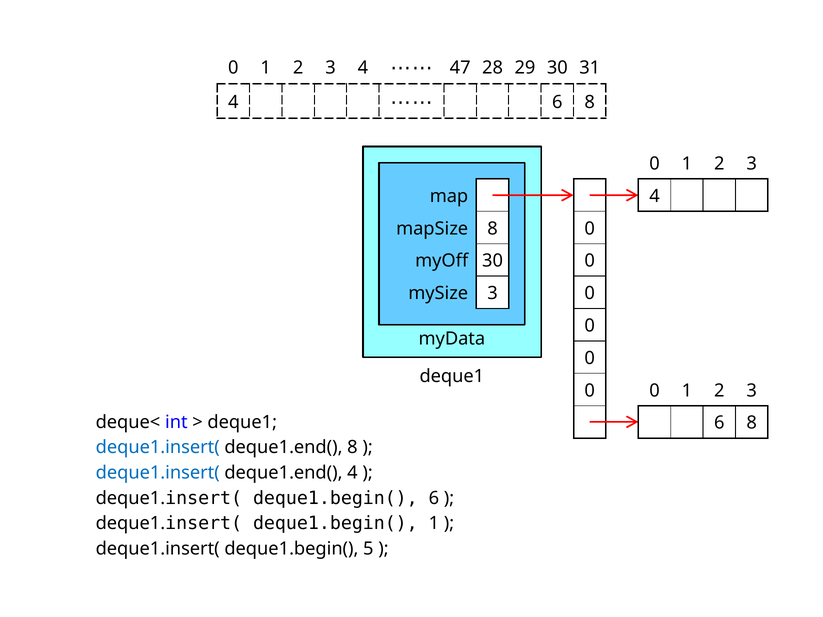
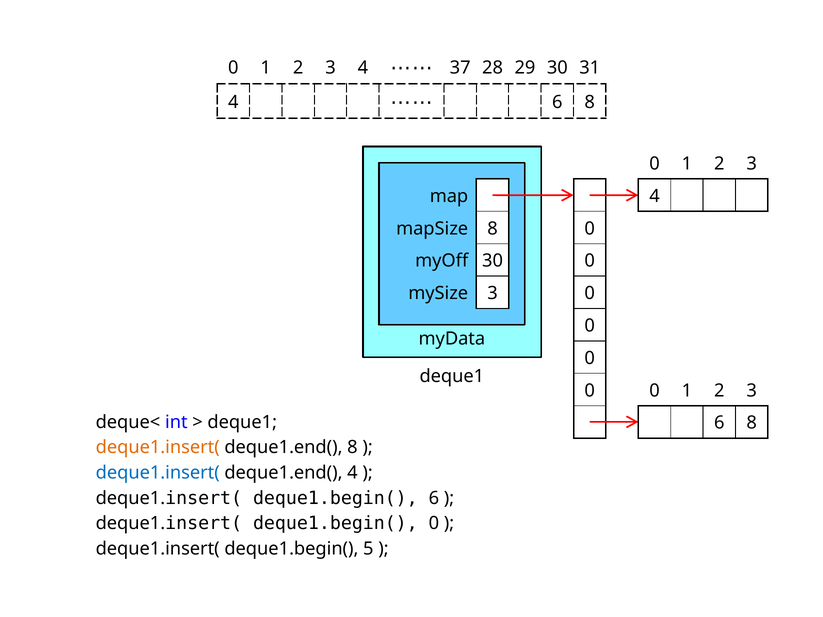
47: 47 -> 37 (460, 68)
deque1.insert( colour: blue -> orange (158, 448)
deque1.begin( 1: 1 -> 0 (434, 524)
